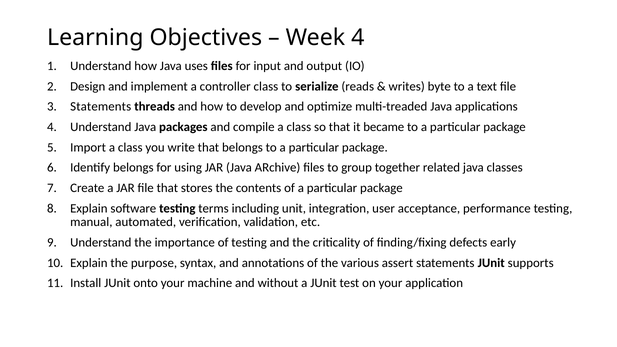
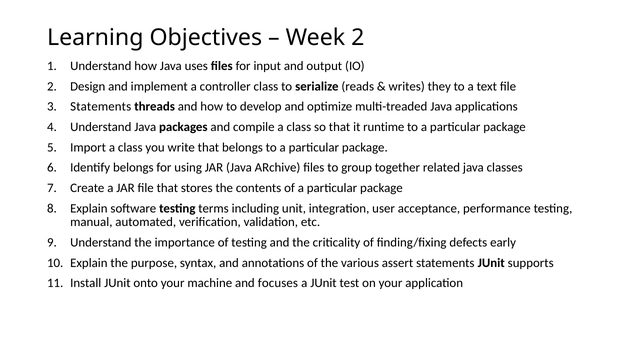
Week 4: 4 -> 2 (358, 37)
byte: byte -> they (439, 86)
became: became -> runtime (384, 127)
without: without -> focuses (278, 283)
